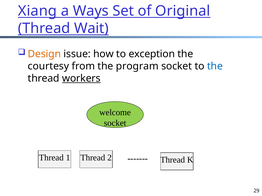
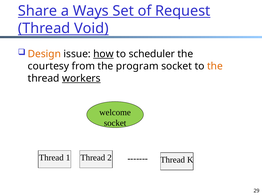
Xiang: Xiang -> Share (38, 11)
Original: Original -> Request (183, 11)
Wait: Wait -> Void (91, 28)
how underline: none -> present (103, 54)
exception: exception -> scheduler (152, 54)
the colour: blue -> orange (215, 66)
